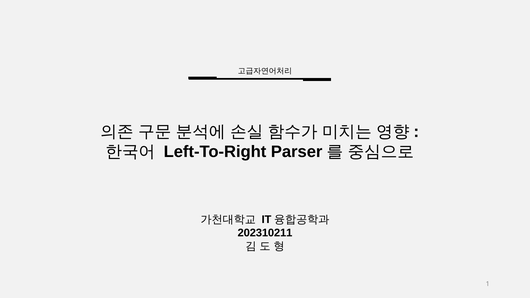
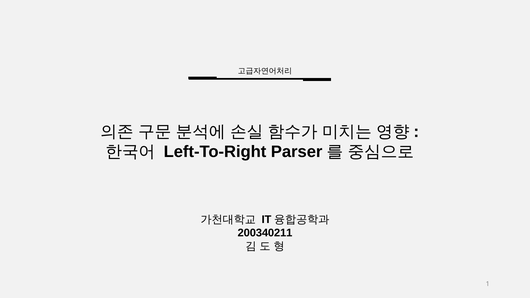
202310211: 202310211 -> 200340211 (265, 233)
